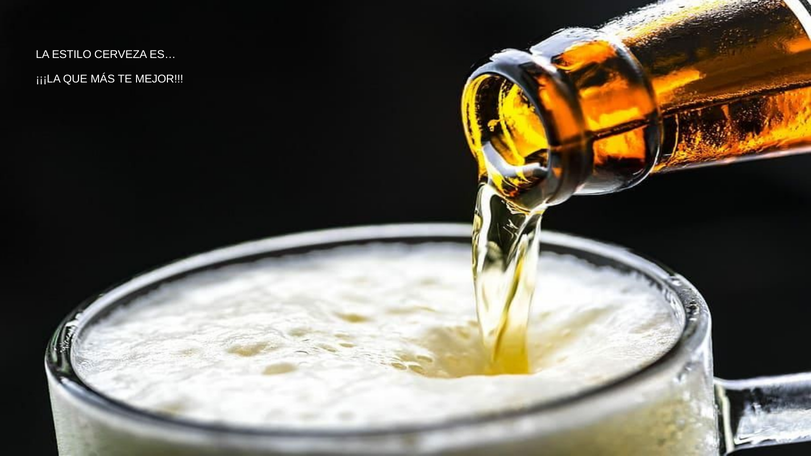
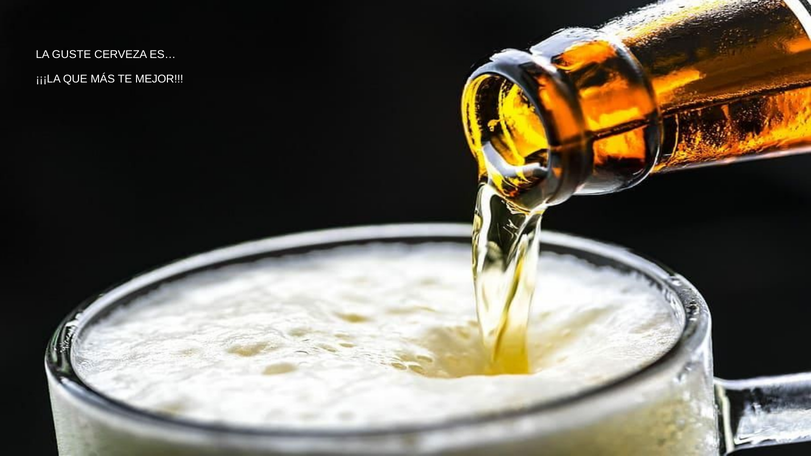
ESTILO: ESTILO -> GUSTE (72, 55)
